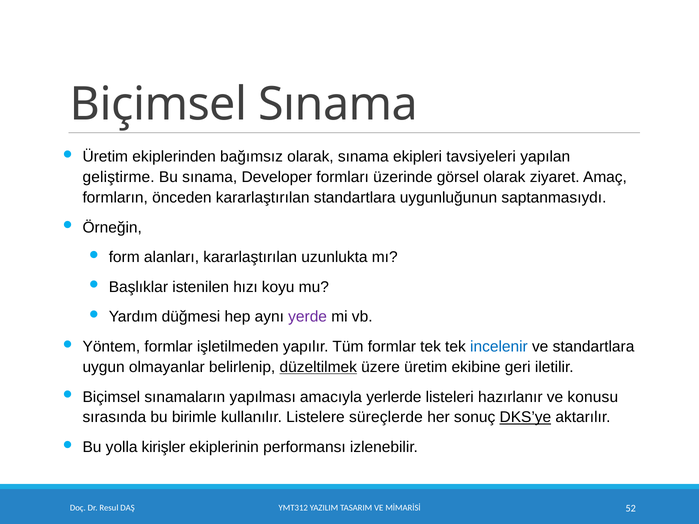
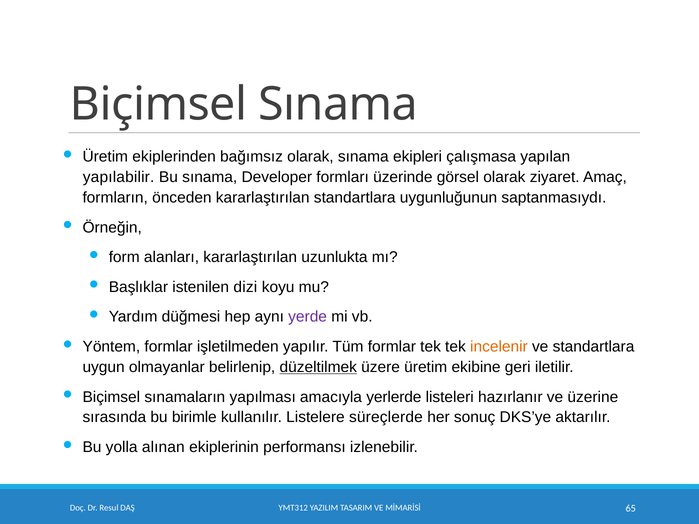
tavsiyeleri: tavsiyeleri -> çalışmasa (481, 157)
geliştirme: geliştirme -> yapılabilir (119, 177)
hızı: hızı -> dizi (245, 287)
incelenir colour: blue -> orange (499, 347)
konusu: konusu -> üzerine (593, 397)
DKS’ye underline: present -> none (525, 418)
kirişler: kirişler -> alınan (163, 447)
52: 52 -> 65 (631, 508)
